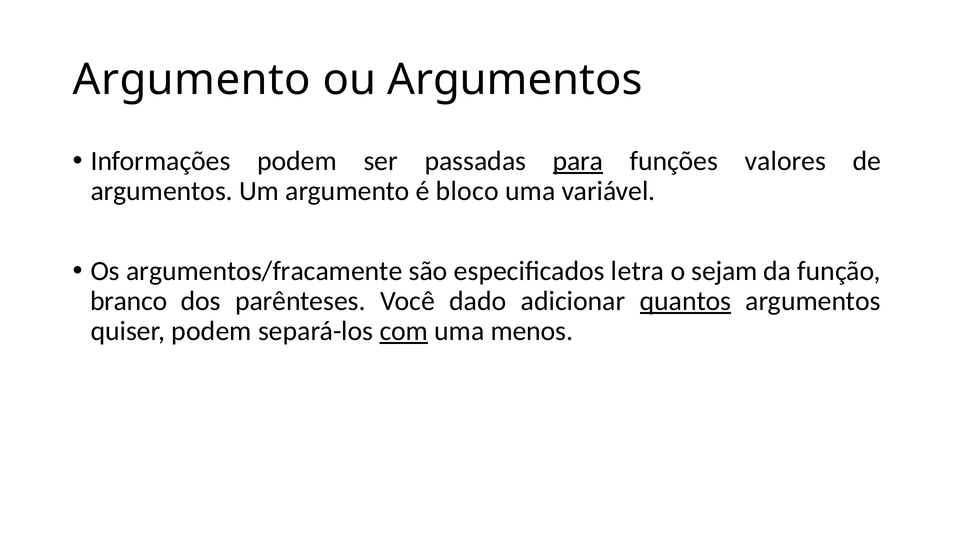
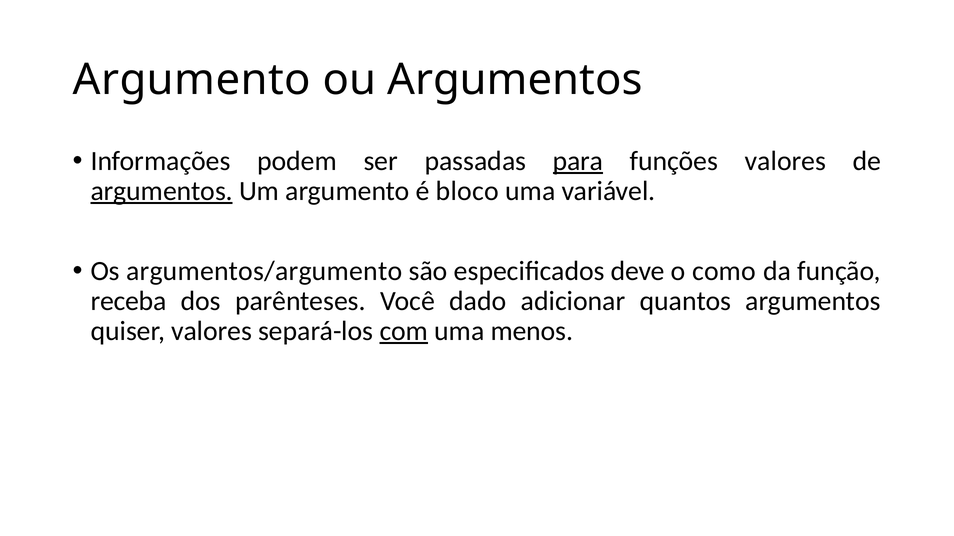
argumentos underline: none -> present (162, 191)
argumentos/fracamente: argumentos/fracamente -> argumentos/argumento (264, 271)
letra: letra -> deve (638, 271)
sejam: sejam -> como (724, 271)
branco: branco -> receba (129, 301)
quantos underline: present -> none (685, 301)
quiser podem: podem -> valores (212, 331)
